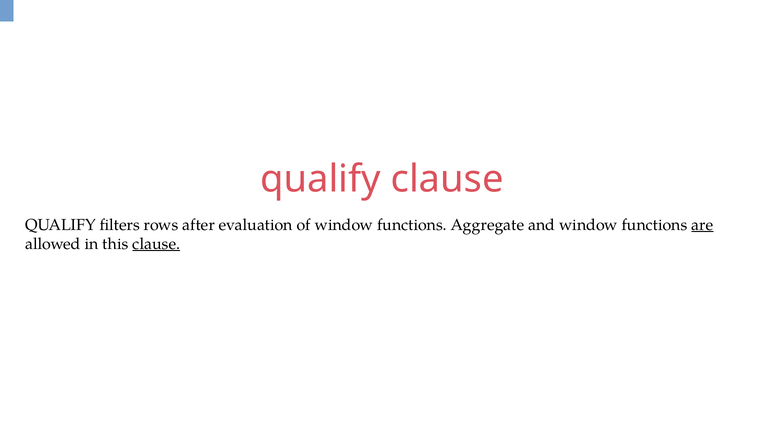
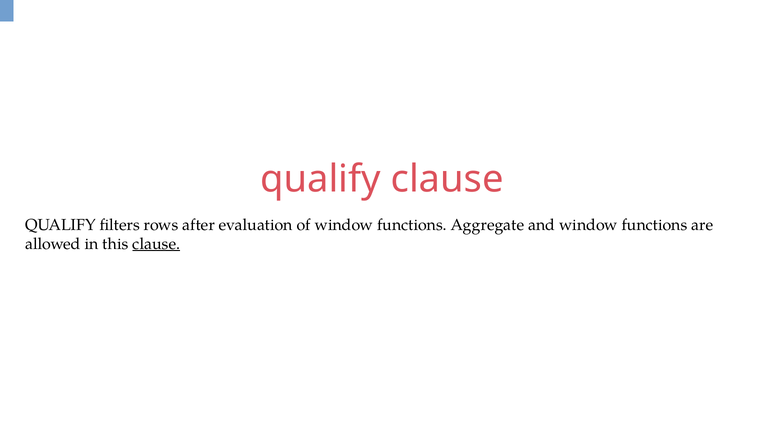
are underline: present -> none (702, 225)
